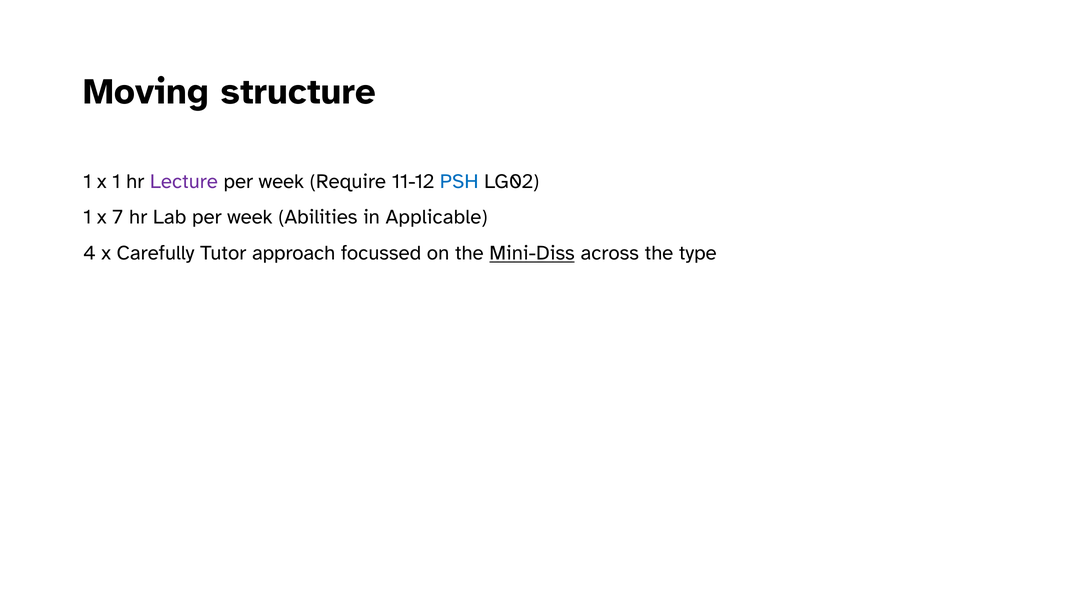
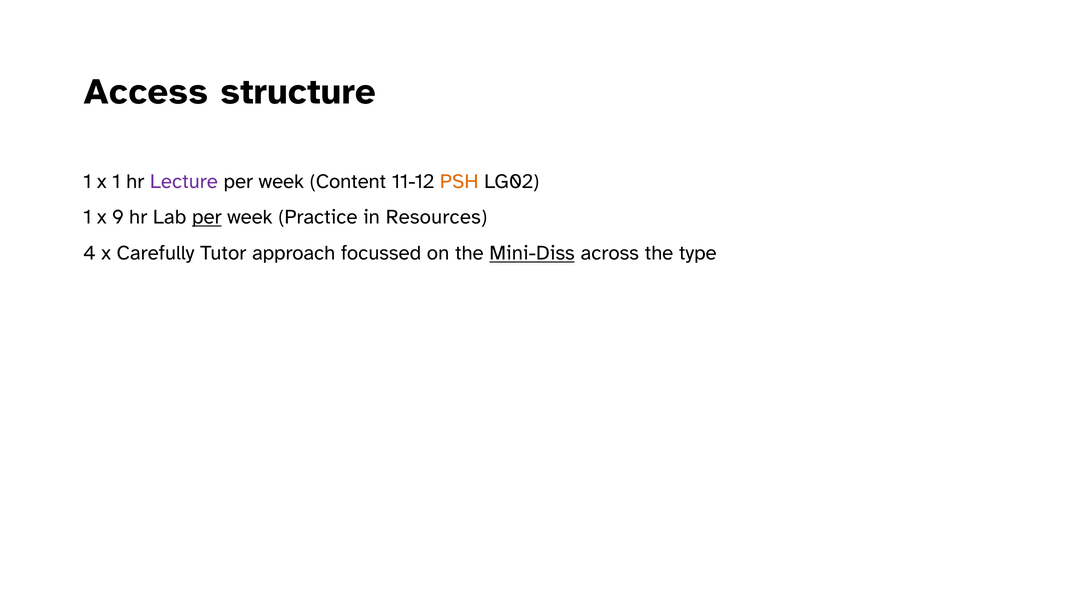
Moving: Moving -> Access (146, 92)
Require: Require -> Content (348, 181)
PSH colour: blue -> orange (459, 181)
7: 7 -> 9 (118, 217)
per underline: none -> present (207, 217)
Abilities: Abilities -> Practice (318, 217)
Applicable: Applicable -> Resources (437, 217)
